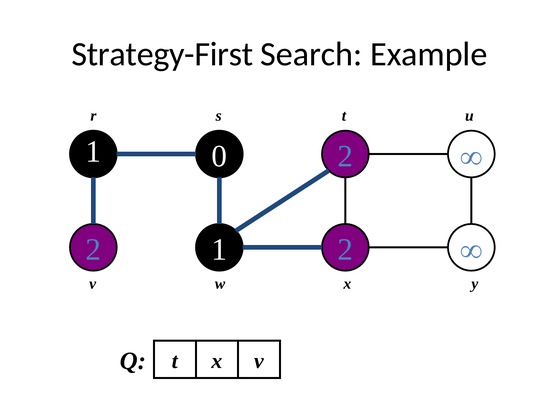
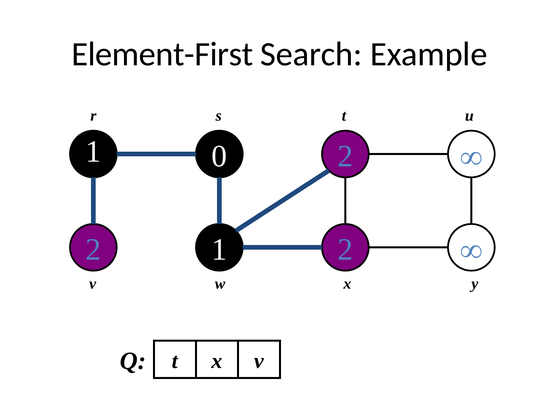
Strategy-First: Strategy-First -> Element-First (162, 54)
